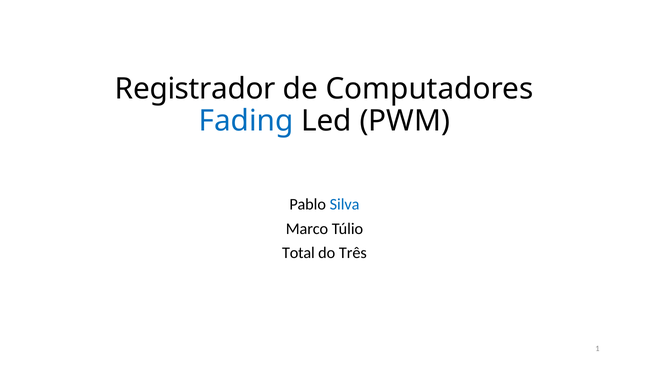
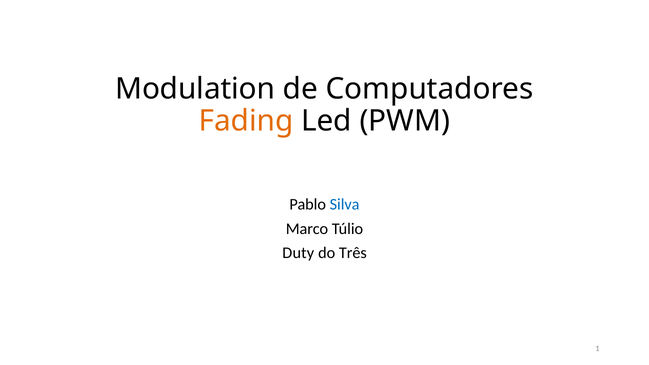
Registrador: Registrador -> Modulation (195, 89)
Fading colour: blue -> orange (246, 121)
Total: Total -> Duty (298, 253)
